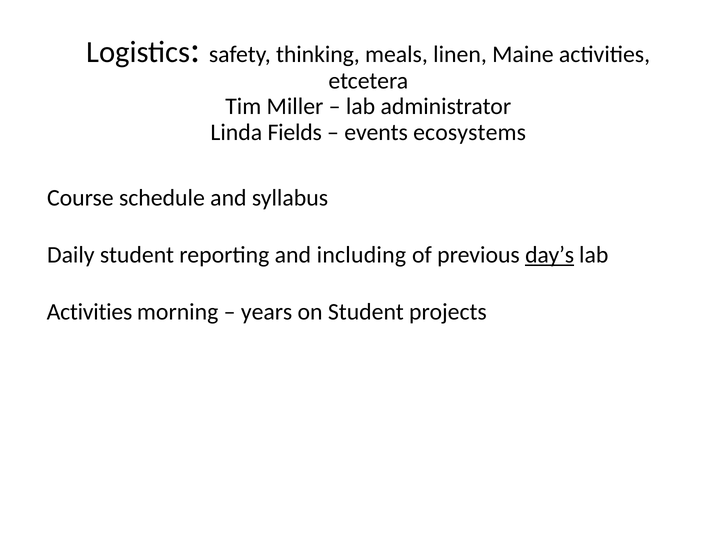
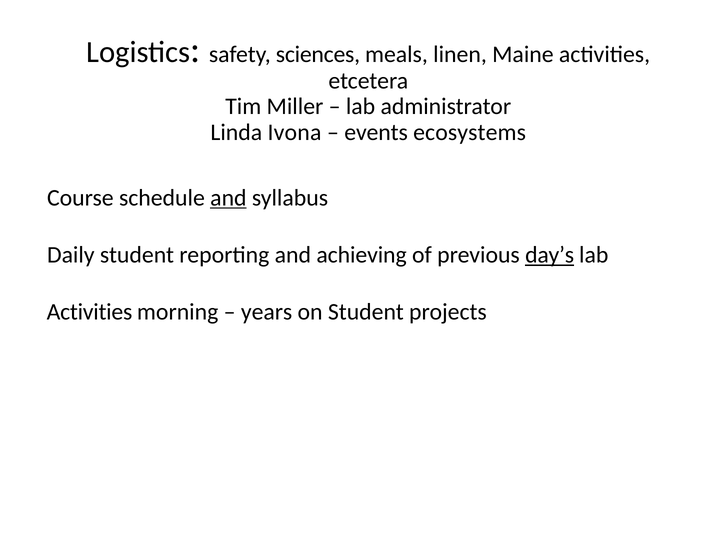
thinking: thinking -> sciences (318, 54)
Fields: Fields -> Ivona (294, 132)
and underline: none -> present (228, 198)
including: including -> achieving (362, 255)
